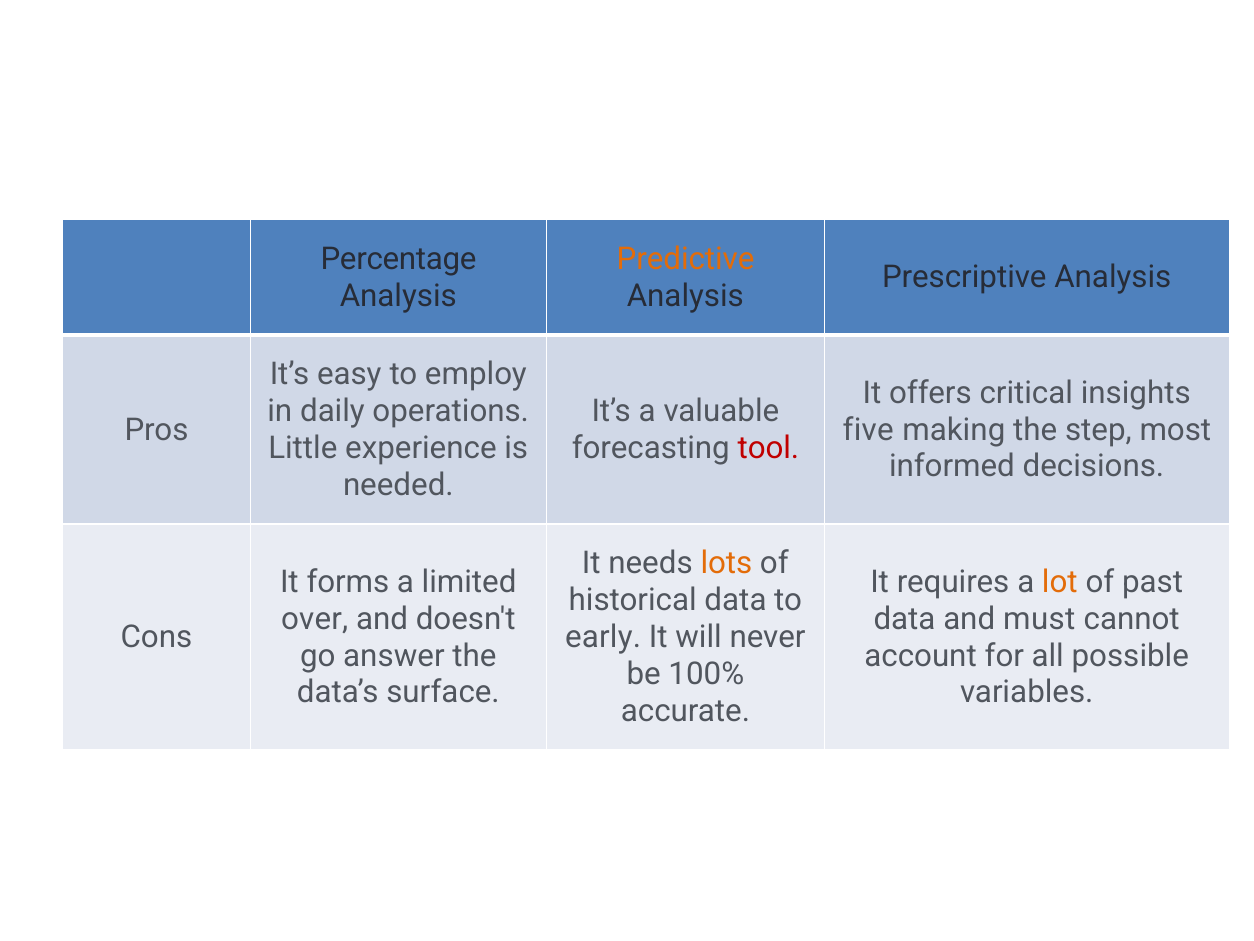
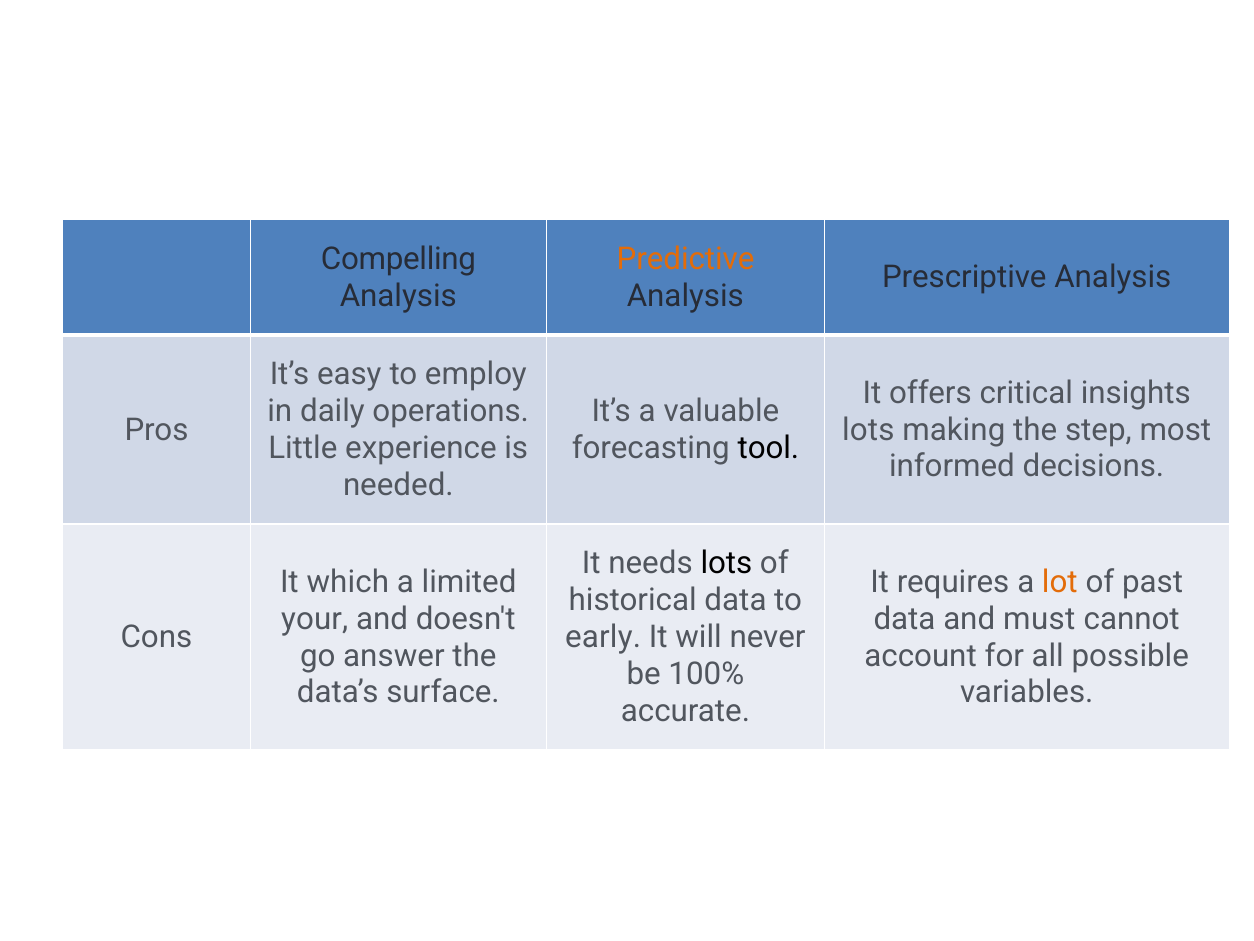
Percentage: Percentage -> Compelling (398, 259)
five: five -> lots (868, 430)
tool colour: red -> black (768, 448)
lots colour: orange -> black (726, 563)
forms: forms -> which (348, 582)
over: over -> your (315, 619)
